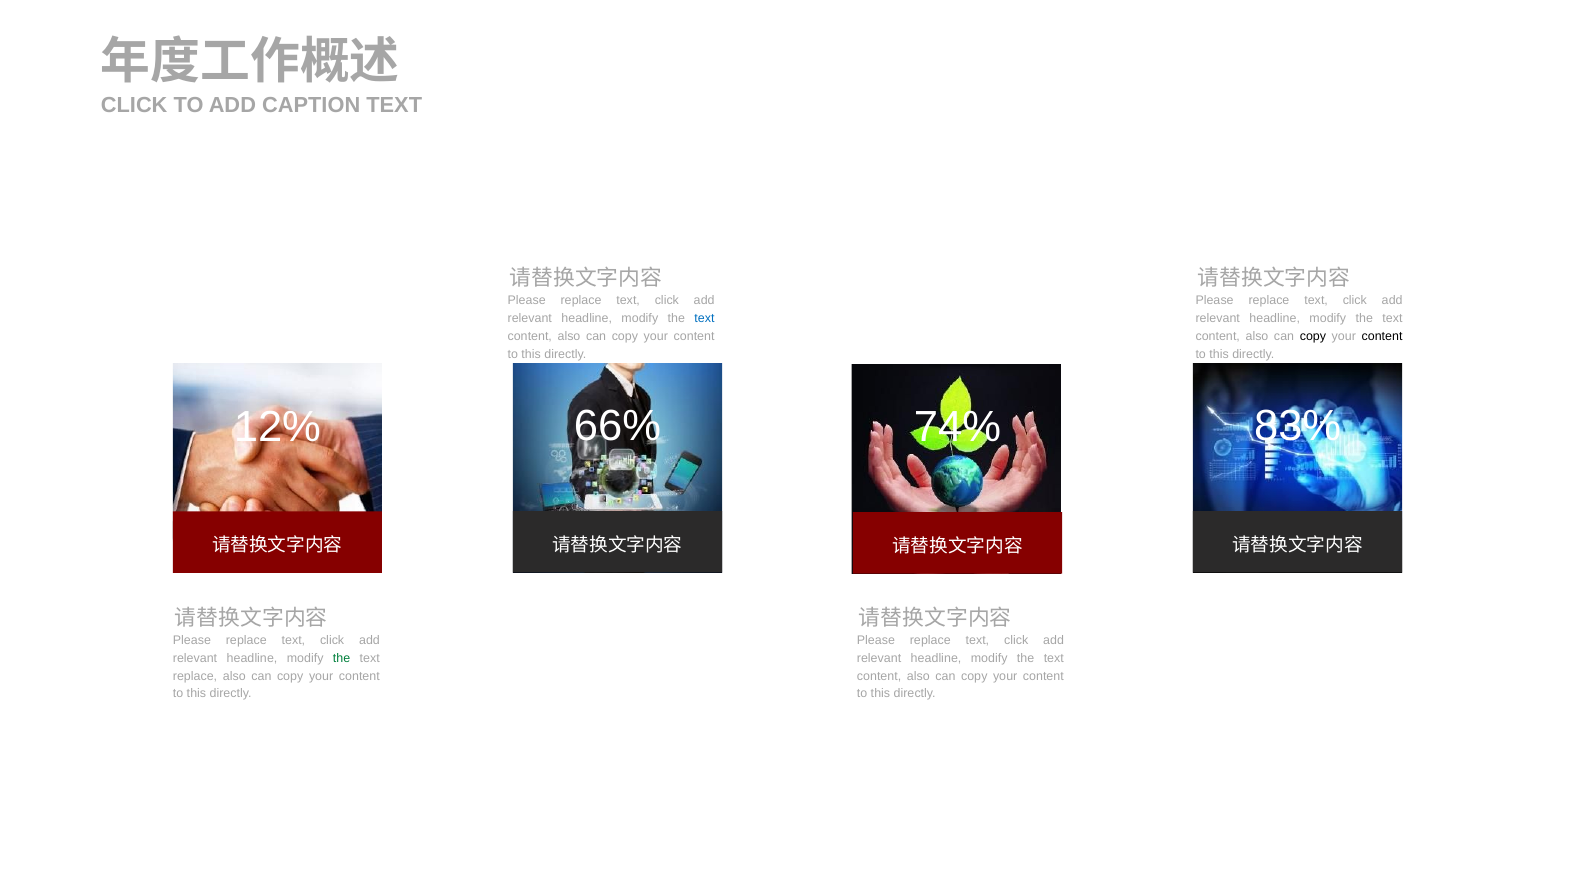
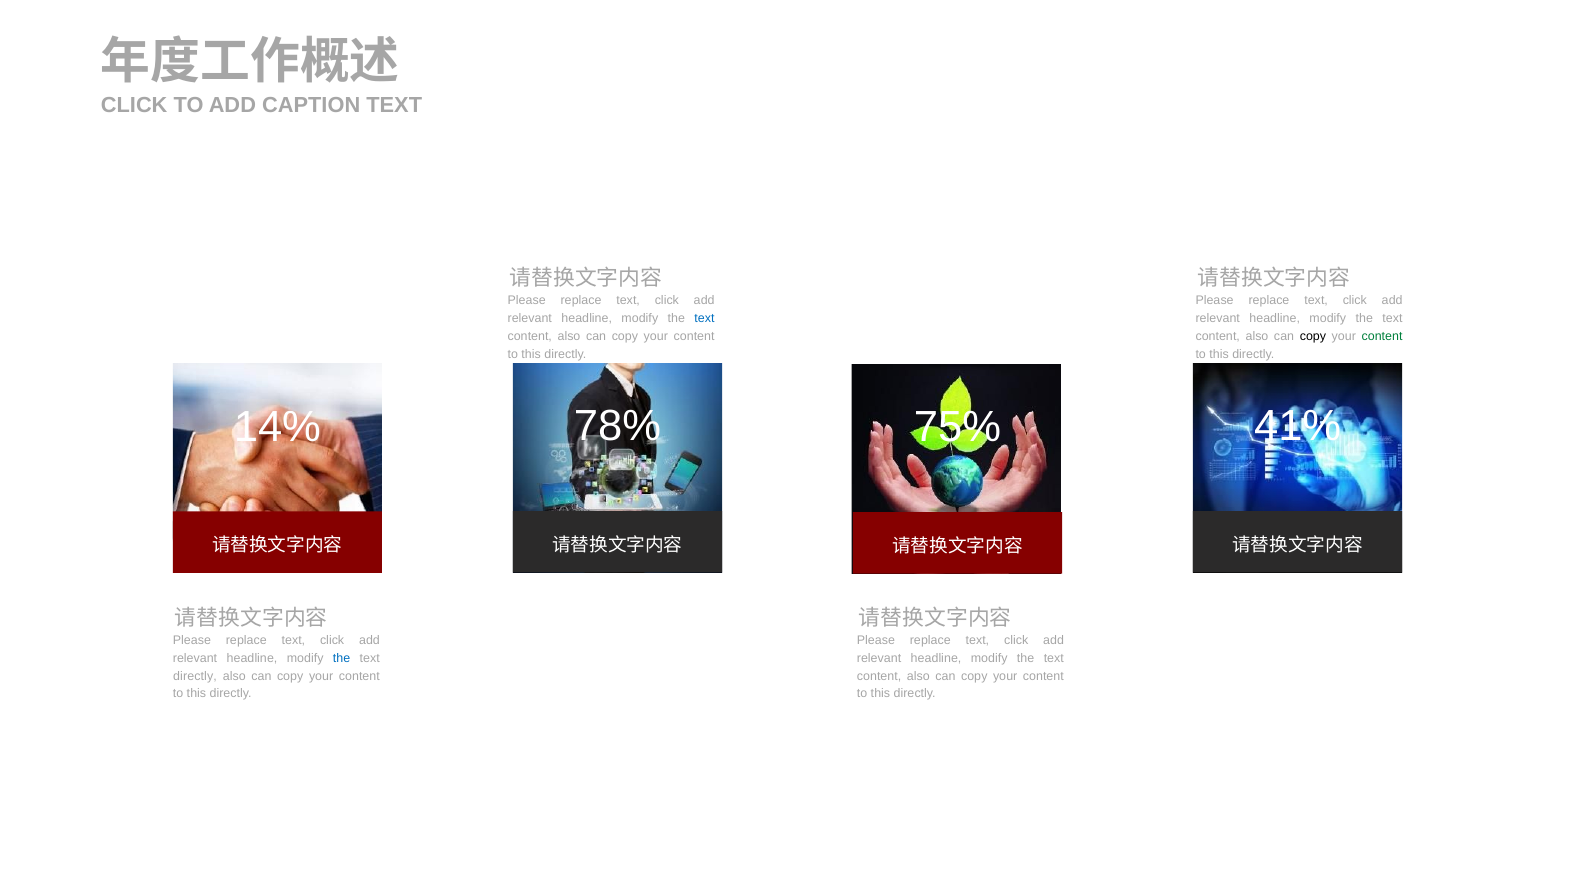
content colour: black -> green (1382, 336)
66%: 66% -> 78% (617, 426)
83%: 83% -> 41% (1298, 426)
12%: 12% -> 14% (277, 427)
74%: 74% -> 75% (958, 427)
the colour: green -> blue (342, 658)
replace: replace -> directly (195, 676)
